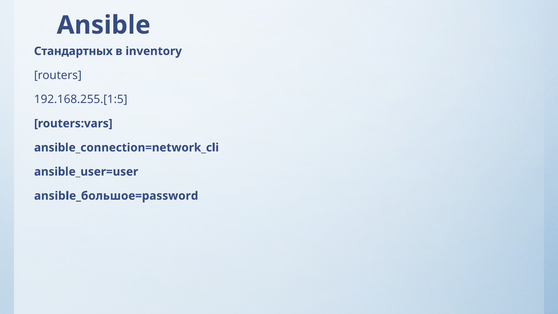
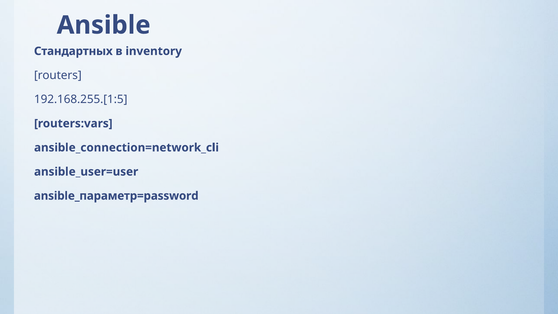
ansible_большое=password: ansible_большое=password -> ansible_параметр=password (116, 196)
